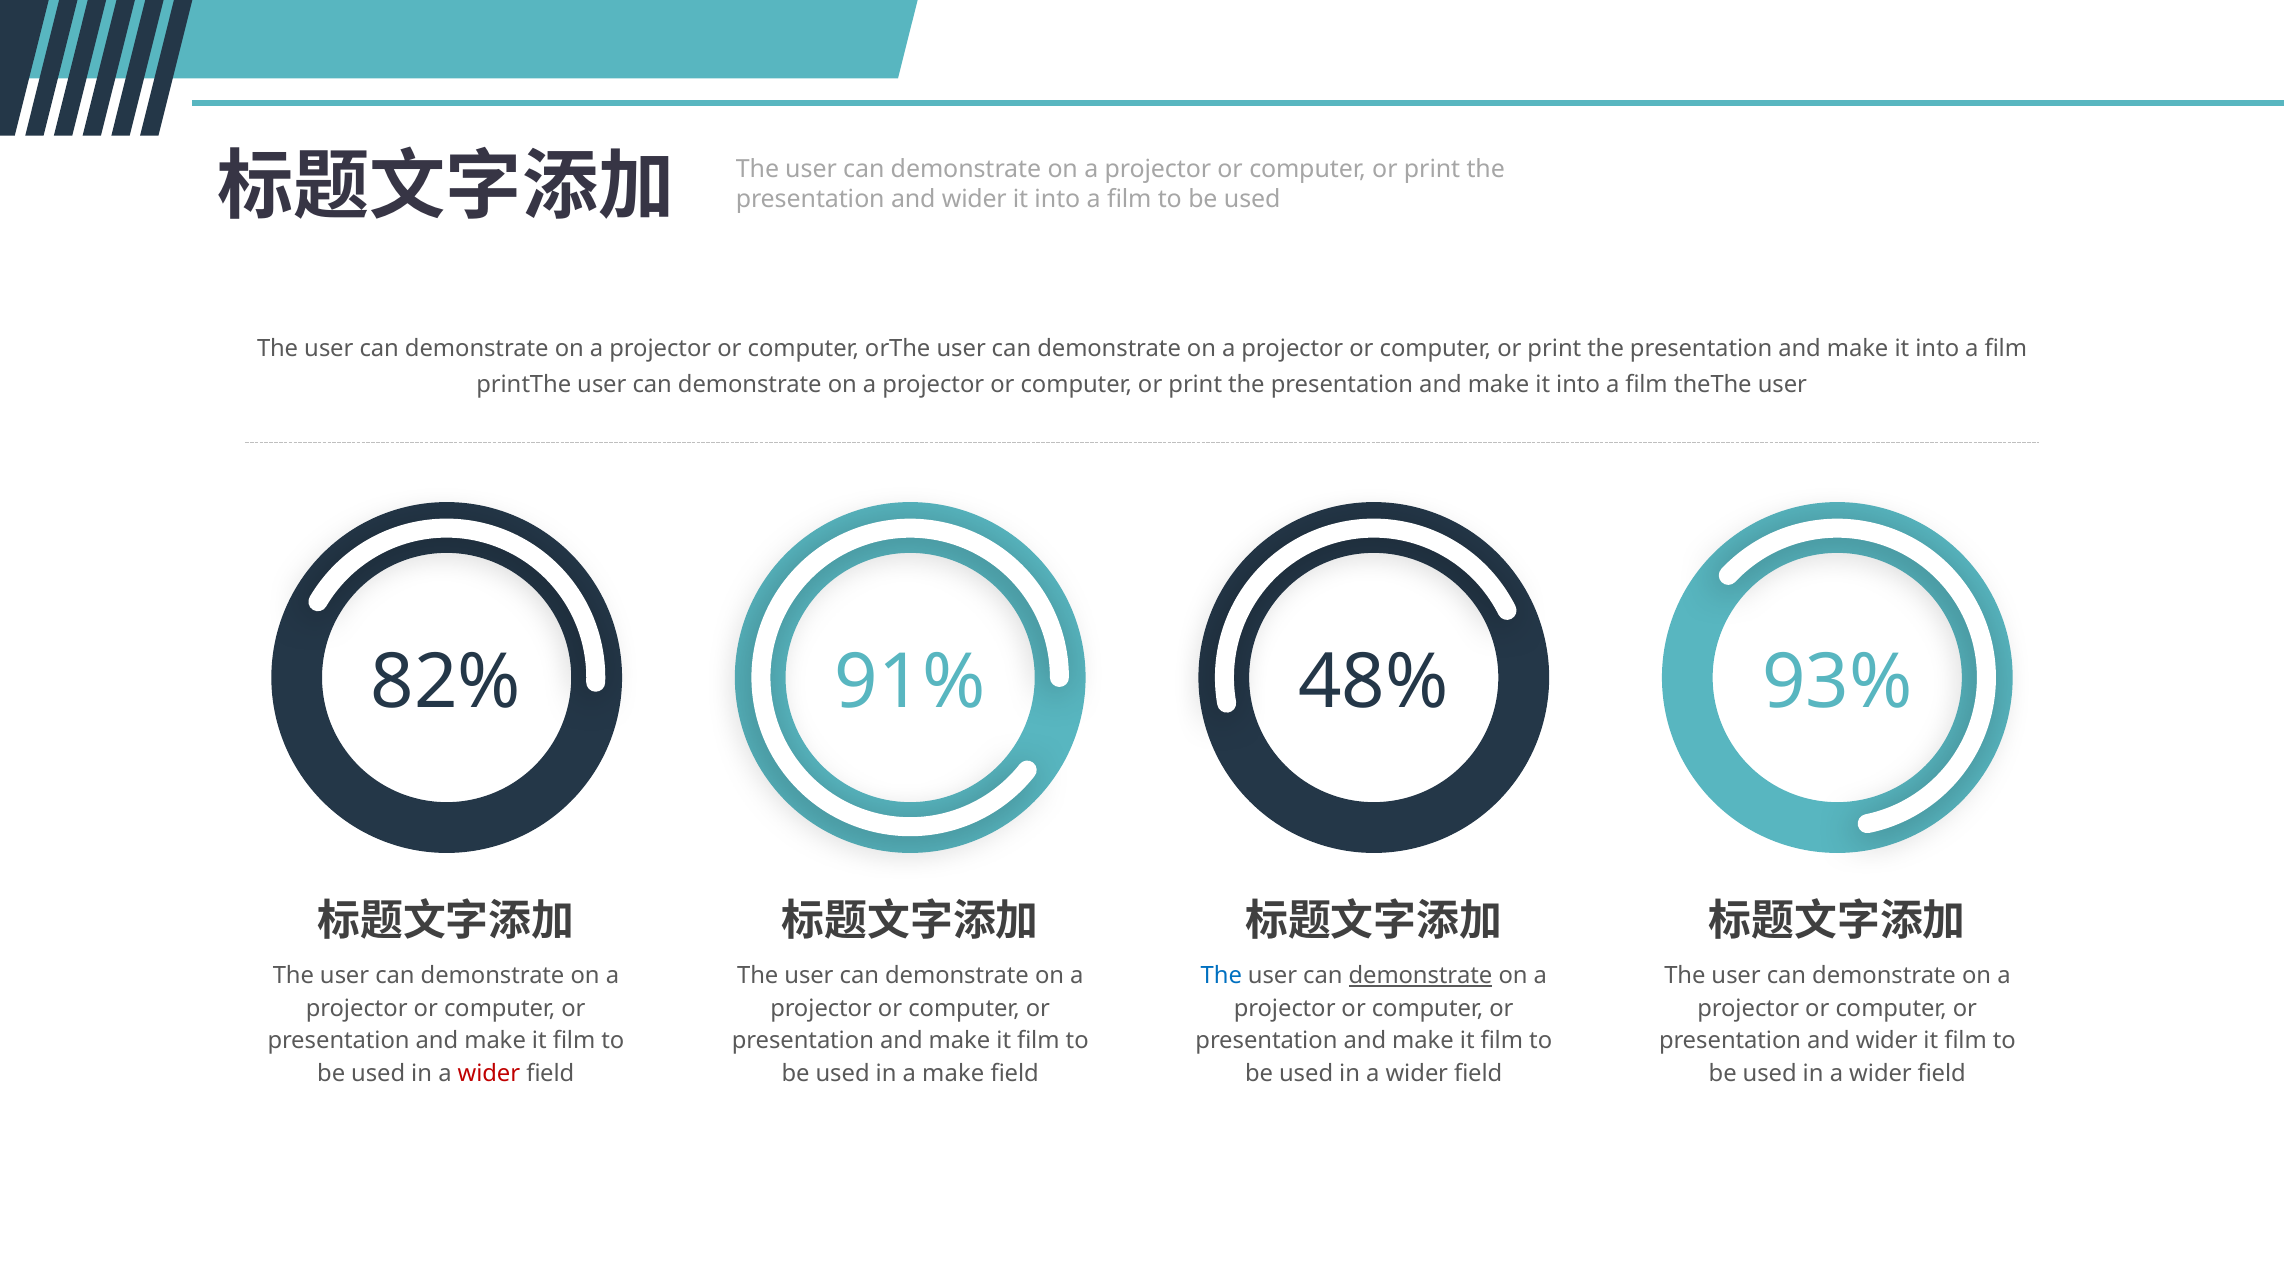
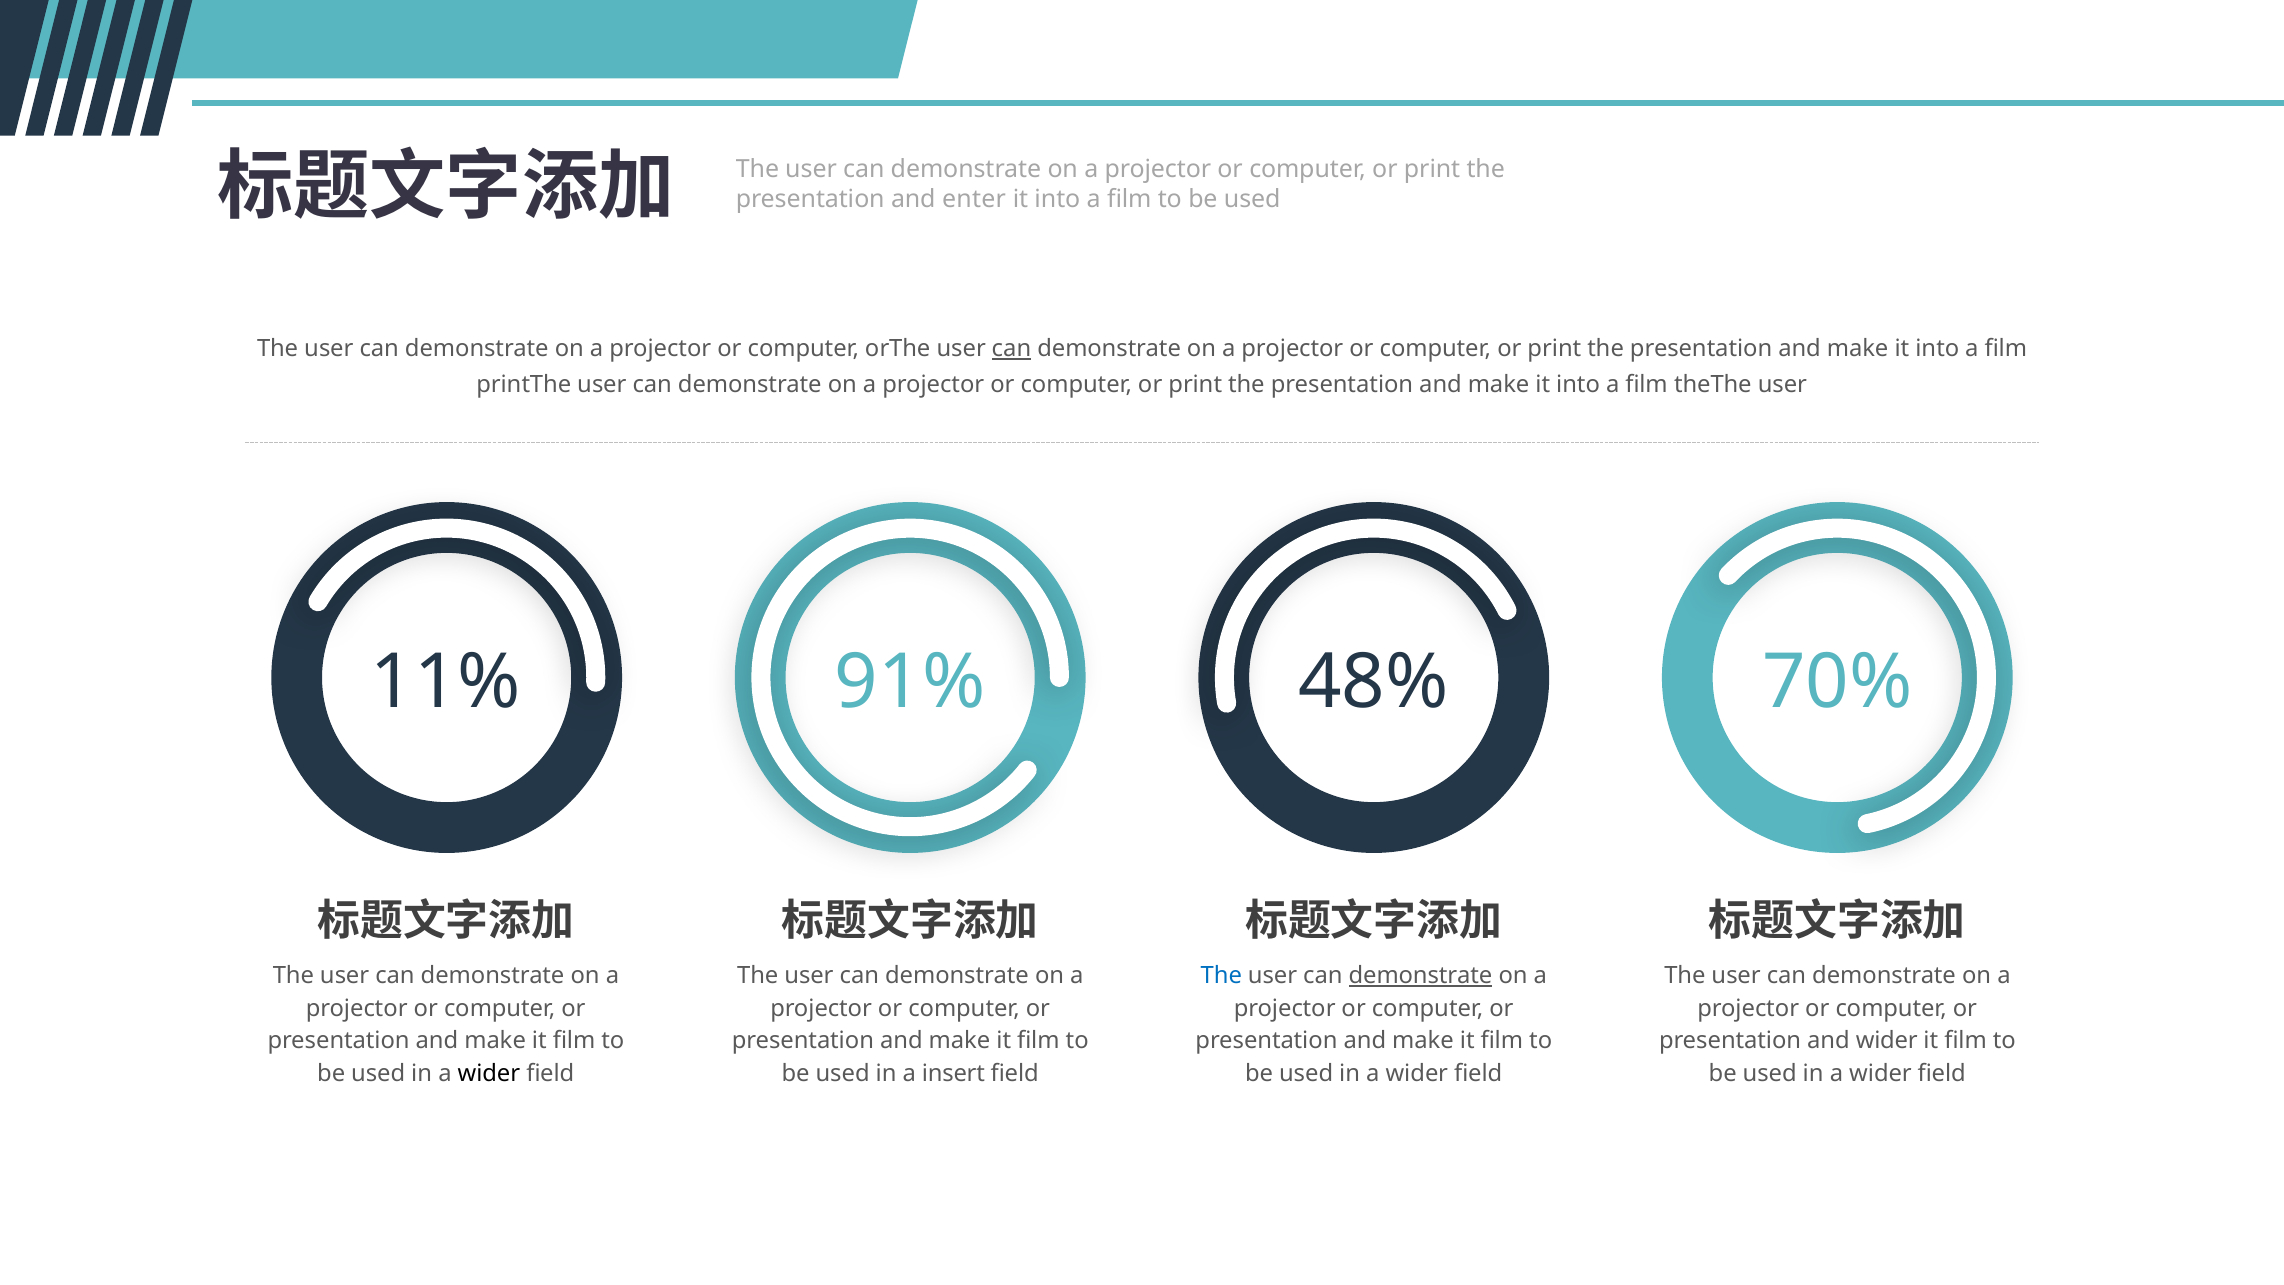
wider: wider -> enter (974, 199)
can underline: none -> present (1011, 349)
82%: 82% -> 11% (446, 682)
93%: 93% -> 70% (1837, 682)
wider colour: red -> black (489, 1073)
a make: make -> insert (953, 1073)
